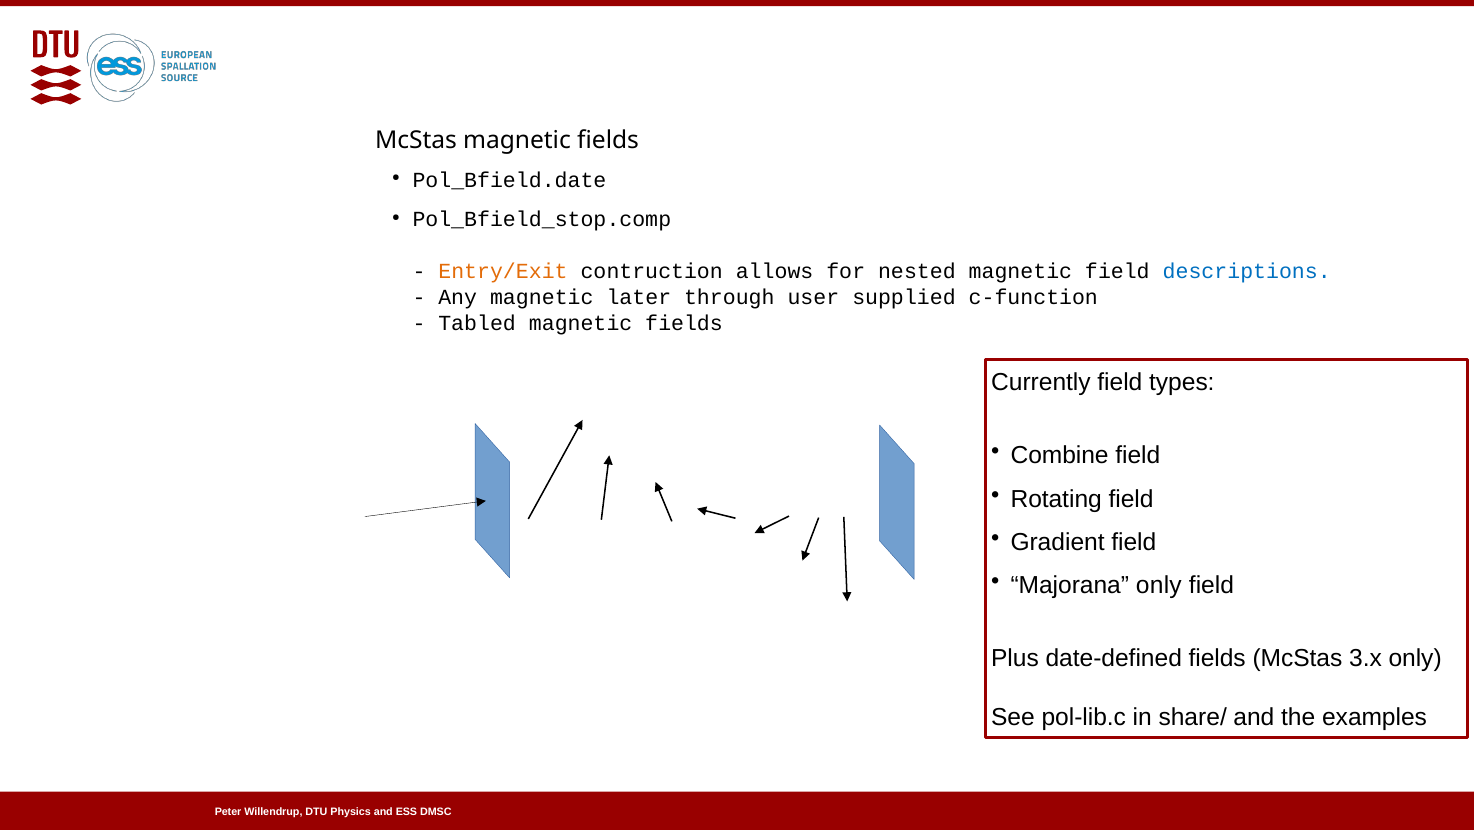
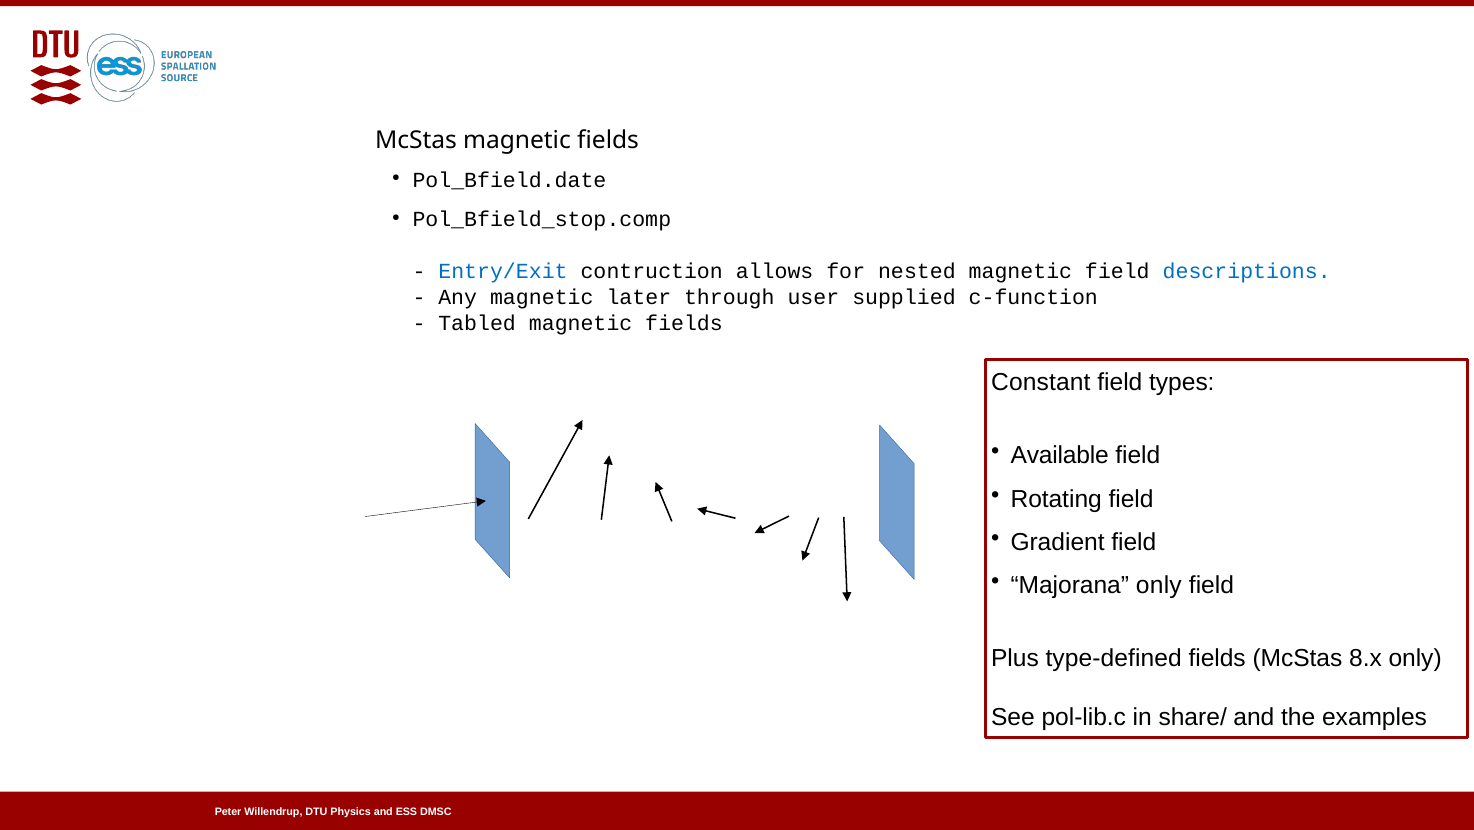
Entry/Exit colour: orange -> blue (503, 272)
Currently: Currently -> Constant (1041, 383)
Combine: Combine -> Available (1060, 456)
date-defined: date-defined -> type-defined (1114, 659)
3.x: 3.x -> 8.x (1366, 659)
